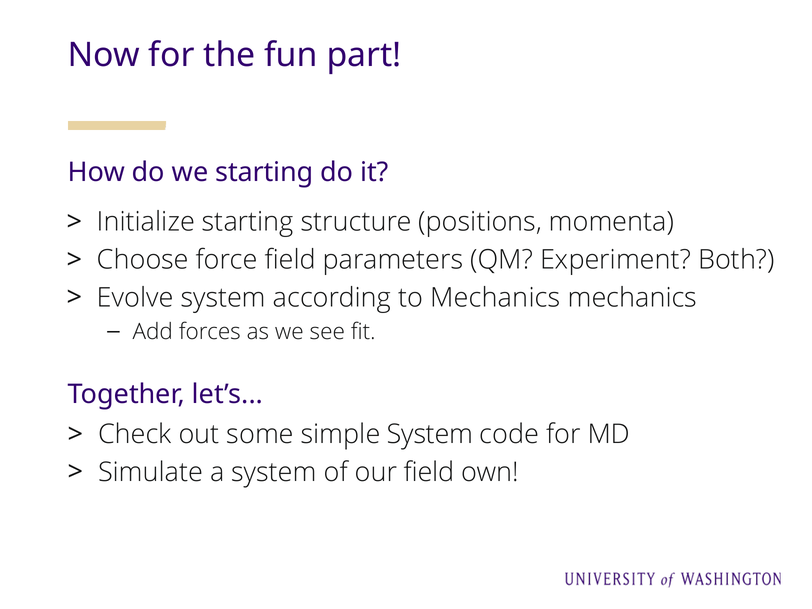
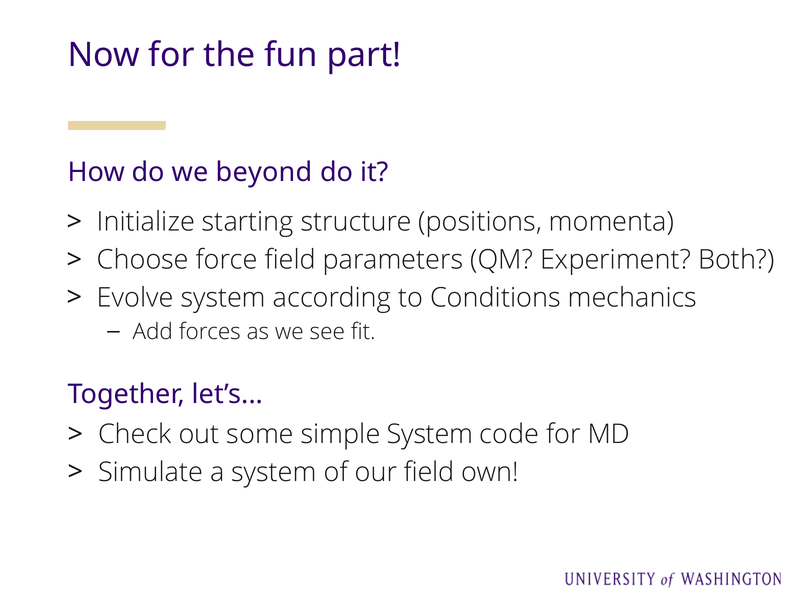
we starting: starting -> beyond (264, 172)
to Mechanics: Mechanics -> Conditions (495, 298)
